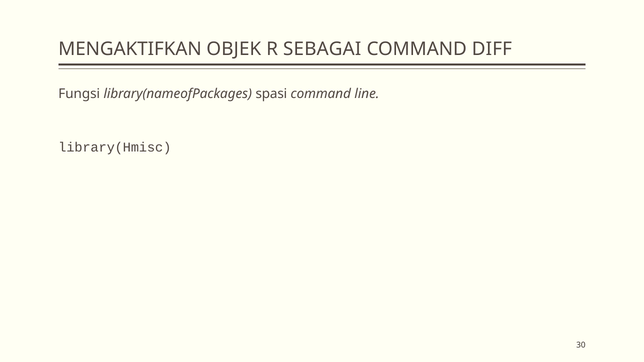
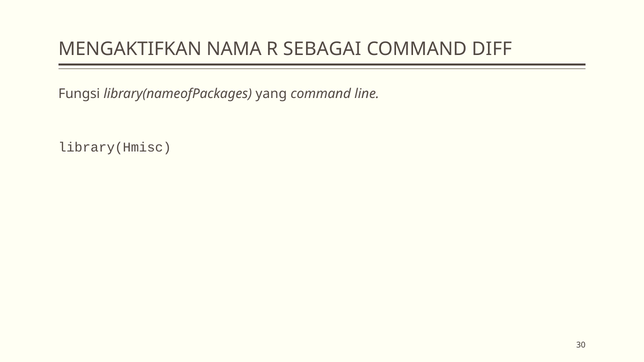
OBJEK: OBJEK -> NAMA (234, 49)
spasi: spasi -> yang (271, 94)
